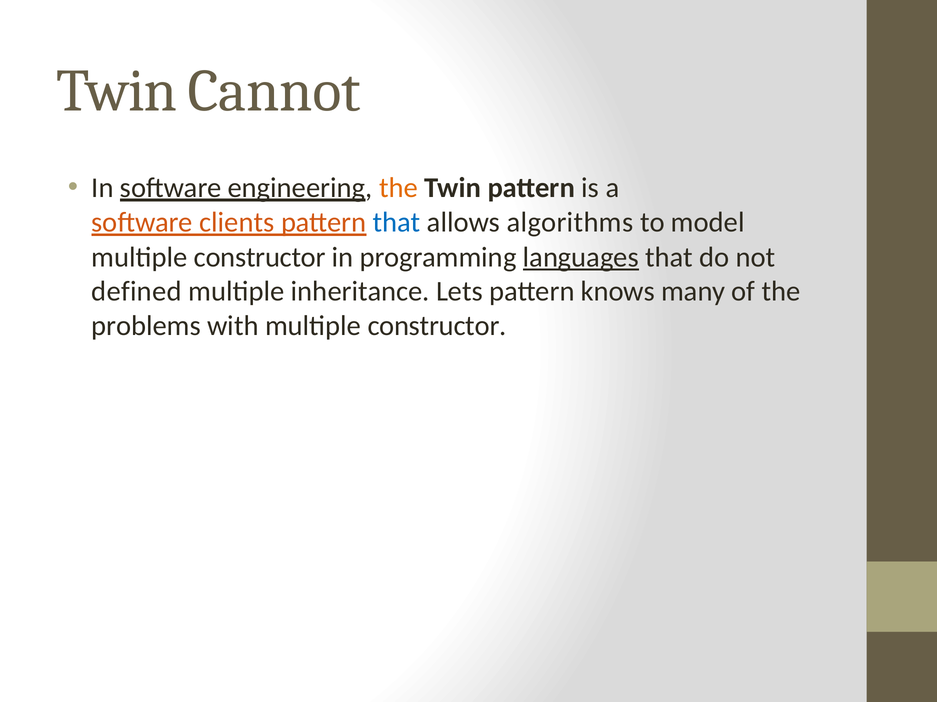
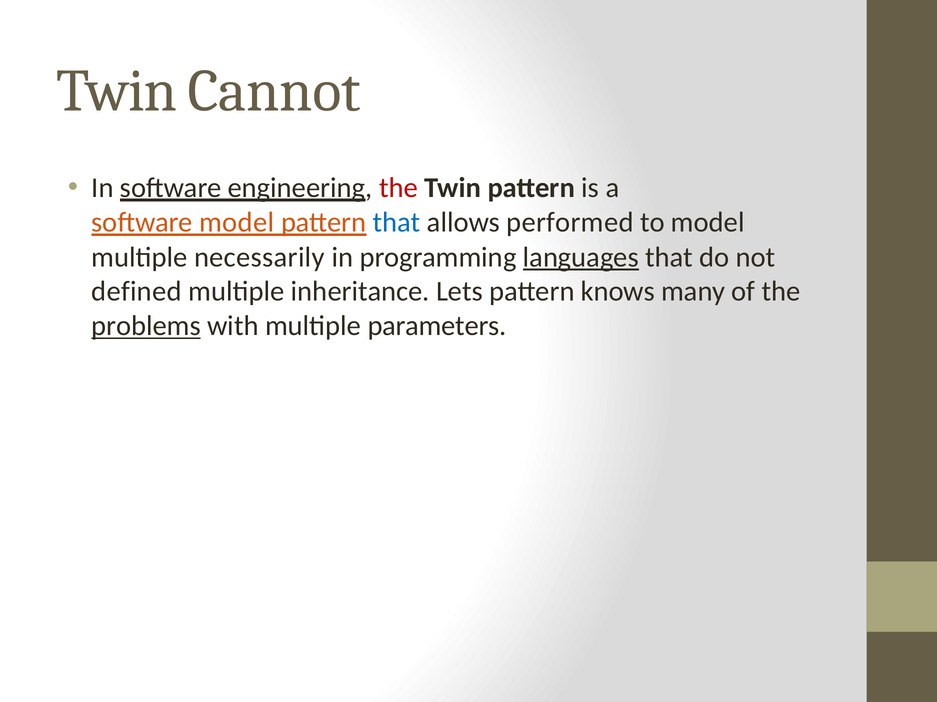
the colour: orange -> red (398, 188)
software clients: clients -> model (237, 223)
algorithms: algorithms -> performed (570, 223)
constructor: constructor -> necessarily (259, 257)
problems underline: none -> present (146, 326)
with multiple constructor: constructor -> parameters (437, 326)
